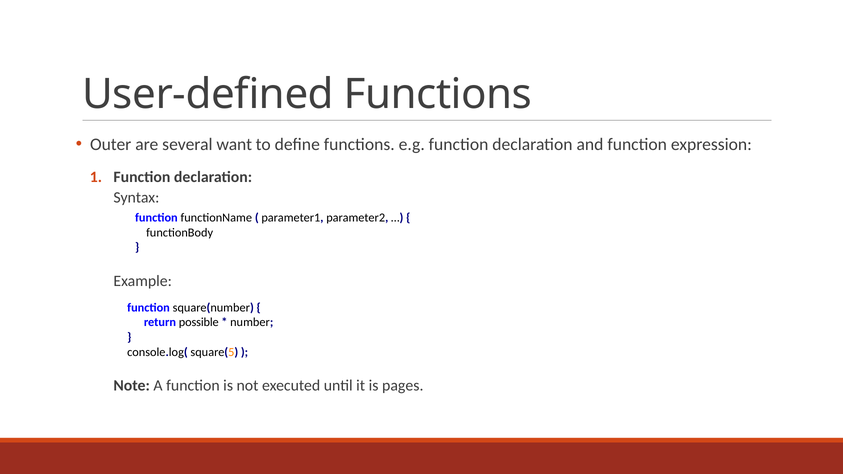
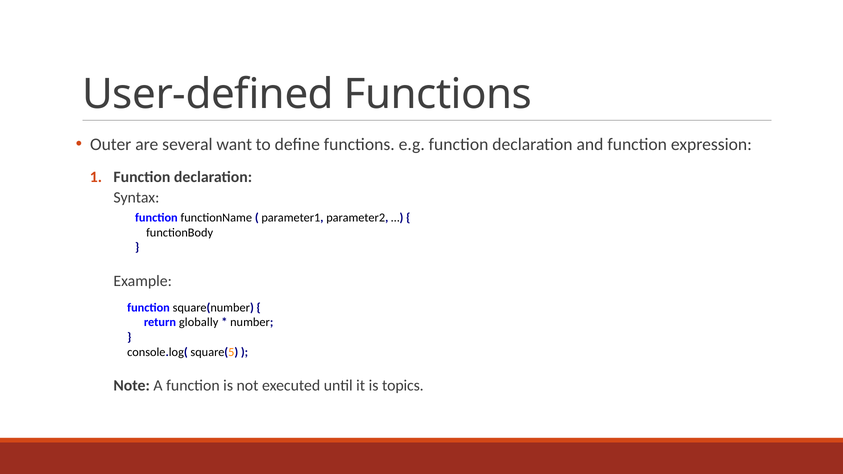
possible: possible -> globally (199, 323)
pages: pages -> topics (403, 386)
